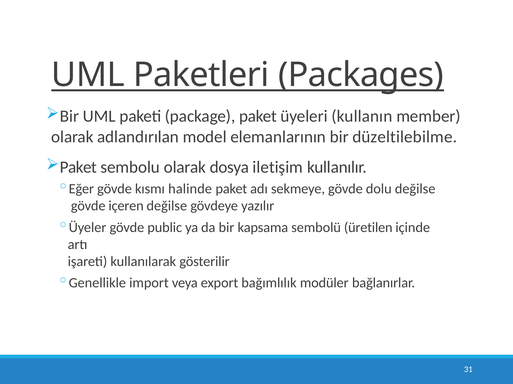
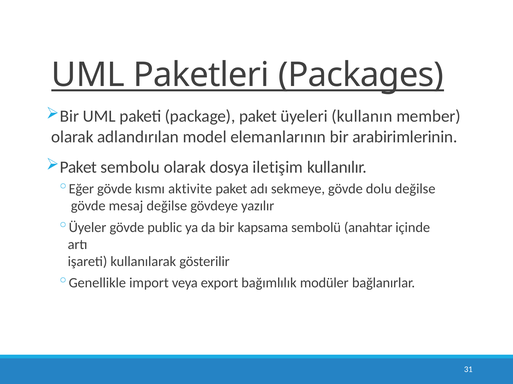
düzeltilebilme: düzeltilebilme -> arabirimlerinin (405, 137)
halinde: halinde -> aktivite (190, 189)
içeren: içeren -> mesaj (126, 206)
üretilen: üretilen -> anahtar (368, 228)
